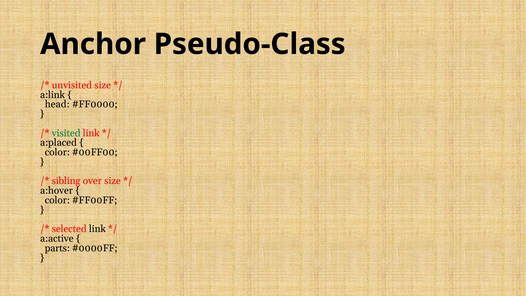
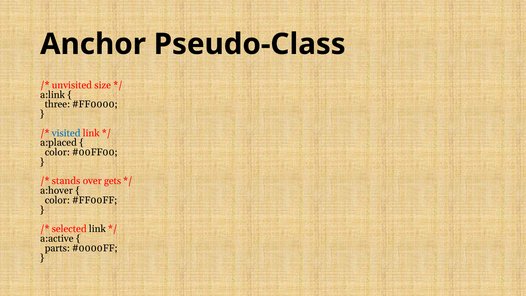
head: head -> three (57, 104)
visited colour: green -> blue (66, 133)
sibling: sibling -> stands (66, 181)
over size: size -> gets (113, 181)
